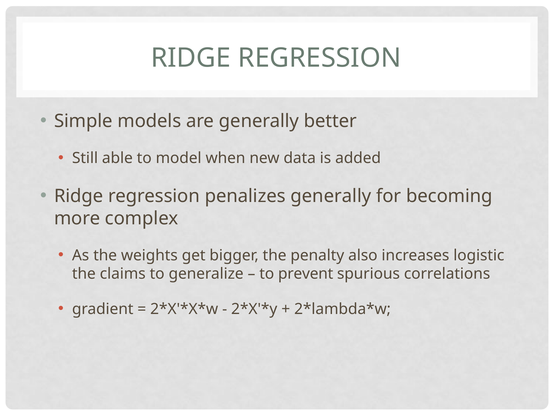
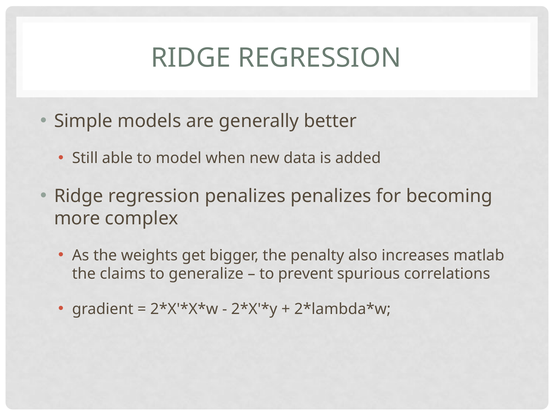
penalizes generally: generally -> penalizes (331, 196)
logistic: logistic -> matlab (479, 256)
